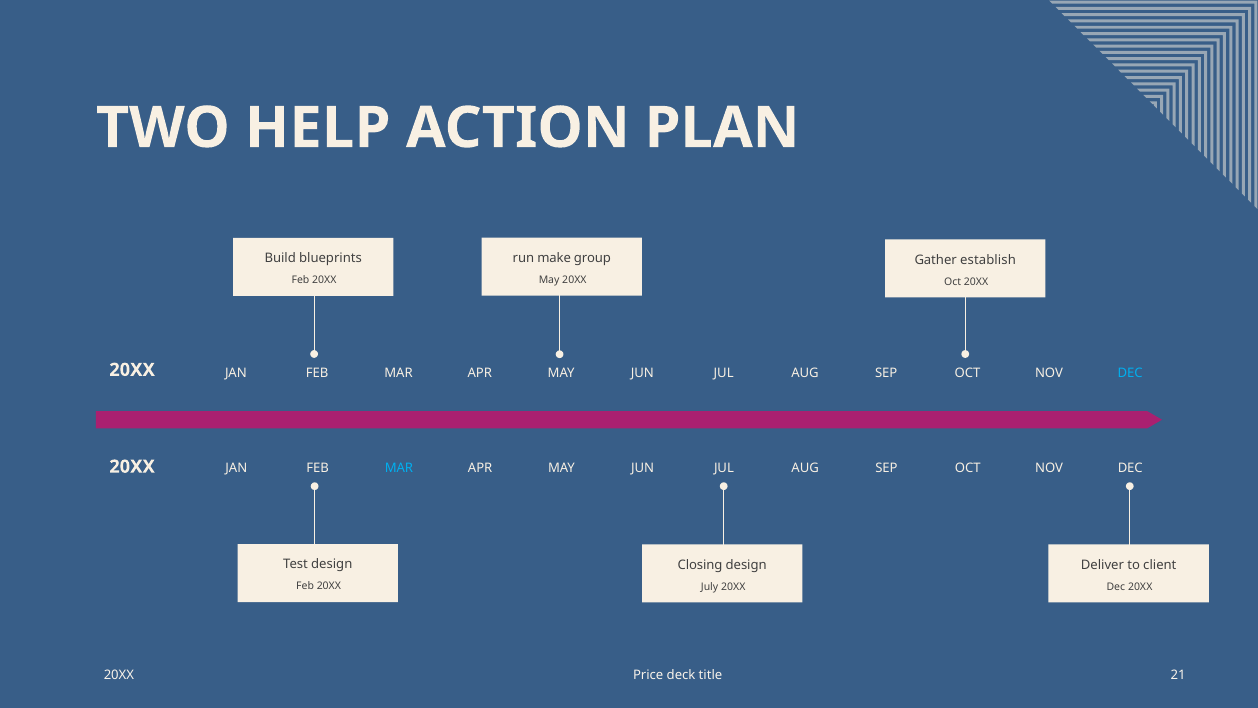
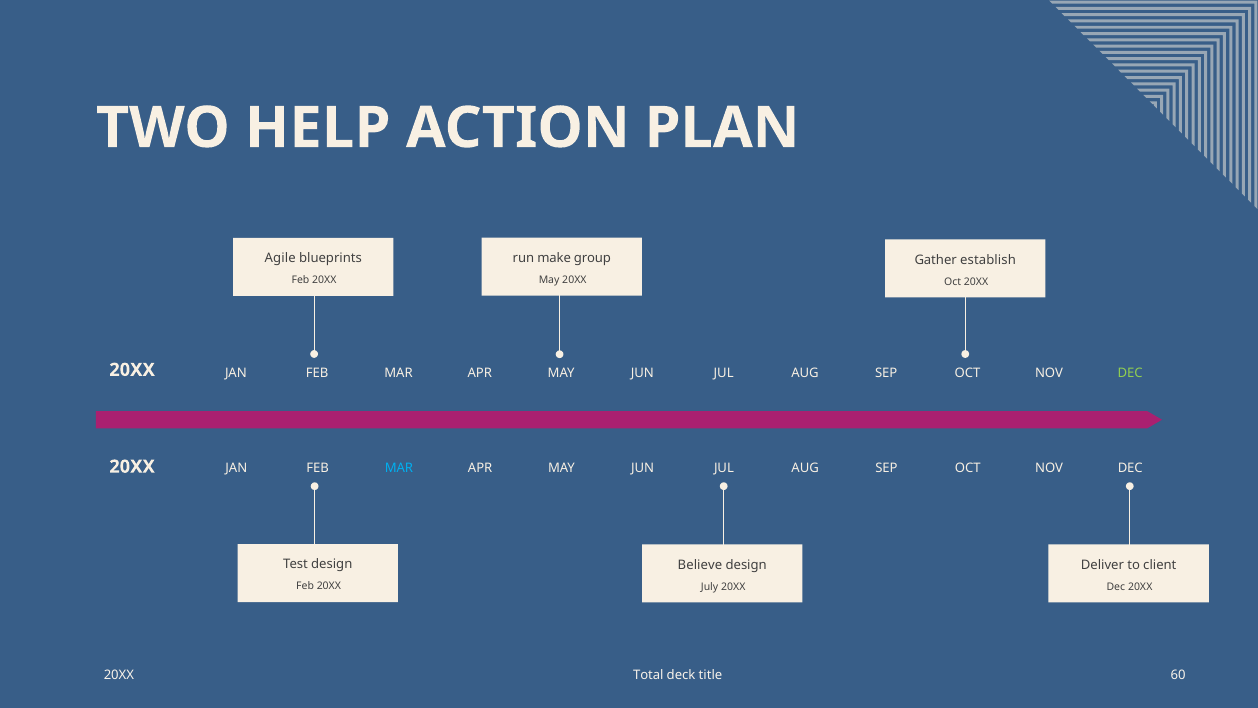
Build: Build -> Agile (280, 258)
DEC colour: light blue -> light green (1130, 373)
Closing: Closing -> Believe (700, 564)
Price: Price -> Total (648, 675)
21: 21 -> 60 (1178, 675)
